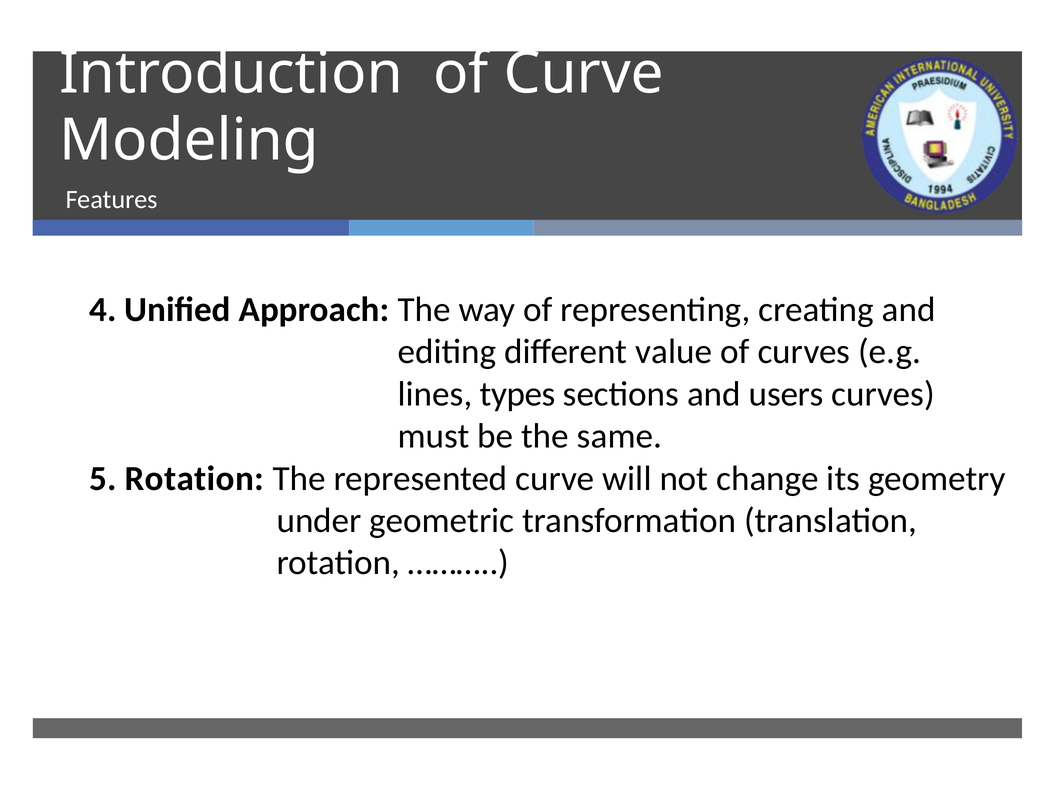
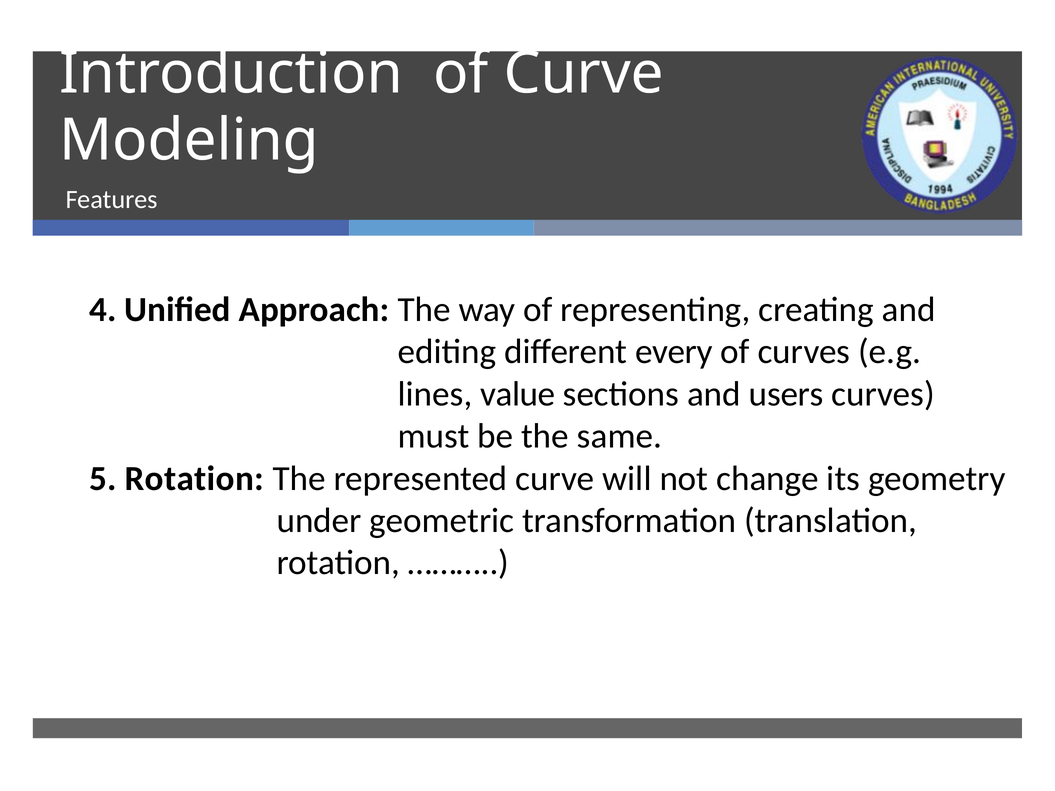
value: value -> every (674, 352)
types: types -> value (518, 394)
